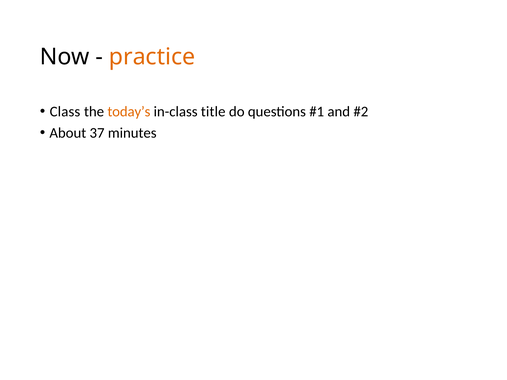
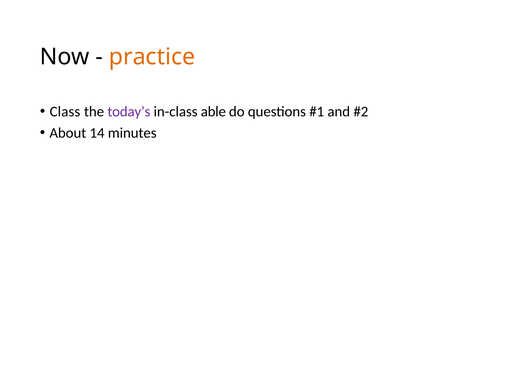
today’s colour: orange -> purple (129, 112)
title: title -> able (213, 112)
37: 37 -> 14 (97, 133)
